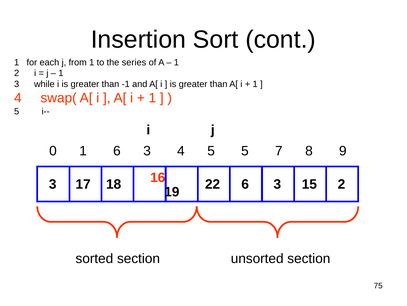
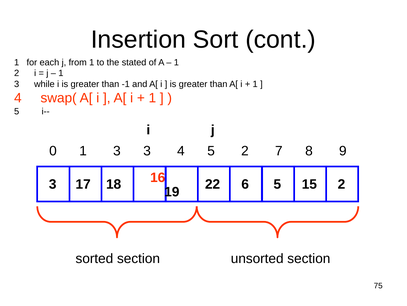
series: series -> stated (134, 62)
0 1 6: 6 -> 3 (117, 151)
5 5: 5 -> 2 (245, 151)
16 6 3: 3 -> 5 (277, 184)
